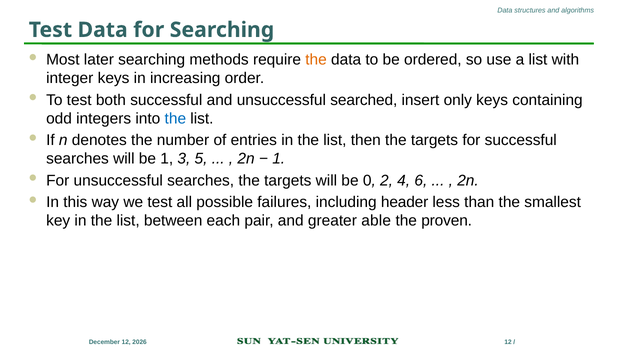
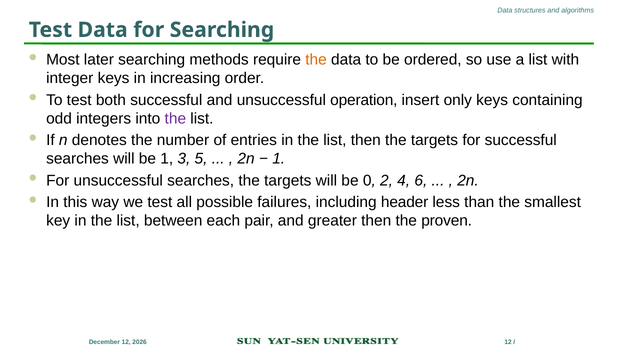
searched: searched -> operation (364, 100)
the colour: blue -> purple (175, 118)
greater able: able -> then (376, 220)
